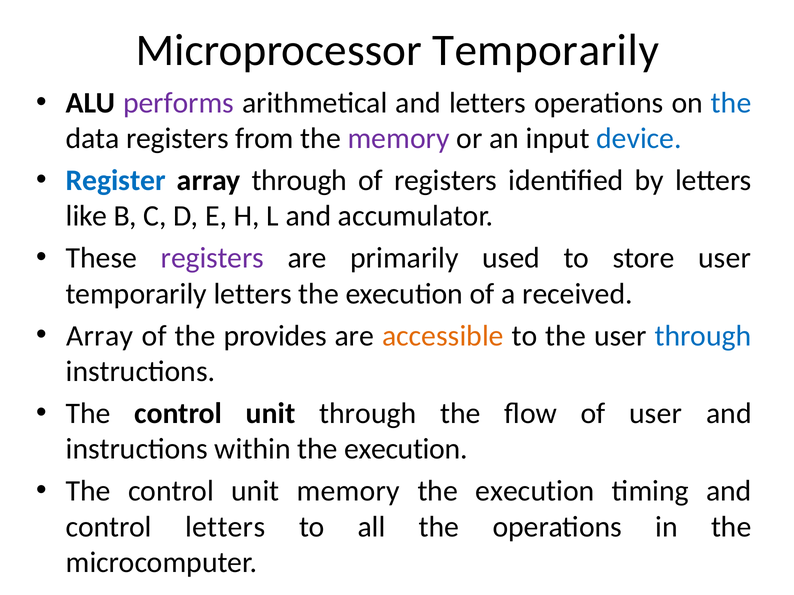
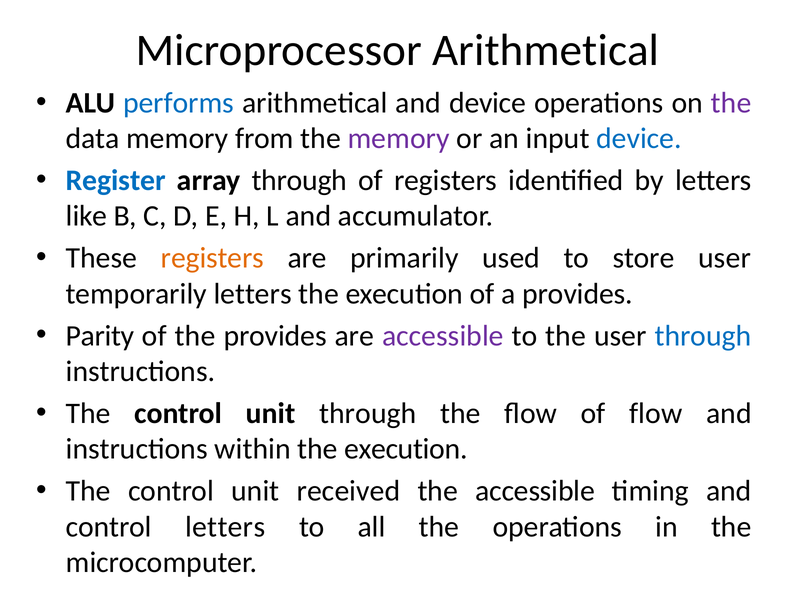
Microprocessor Temporarily: Temporarily -> Arithmetical (546, 51)
performs colour: purple -> blue (179, 103)
and letters: letters -> device (488, 103)
the colour: blue -> purple (731, 103)
data registers: registers -> memory (177, 139)
registers colour: purple -> orange (212, 258)
a received: received -> provides (578, 294)
Array: Array -> Parity (100, 336)
accessible colour: orange -> purple (443, 336)
of user: user -> flow (656, 414)
unit memory: memory -> received (348, 491)
execution: execution -> accessible (535, 491)
